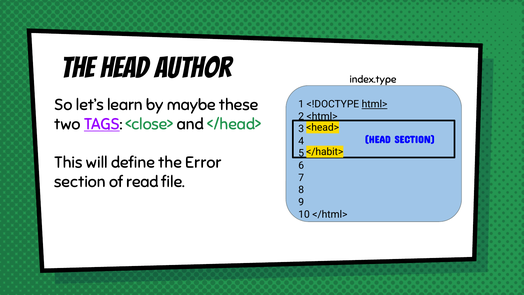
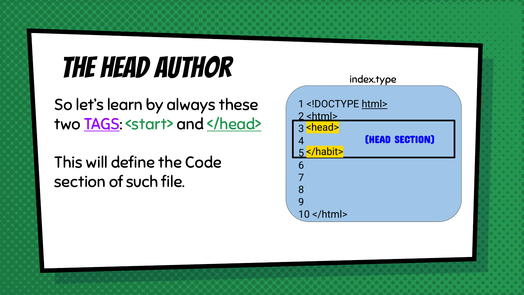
maybe: maybe -> always (191, 105)
<close>: <close> -> <start> (150, 124)
</head> underline: none -> present (234, 124)
Error: Error -> Code (203, 162)
read: read -> such (142, 182)
